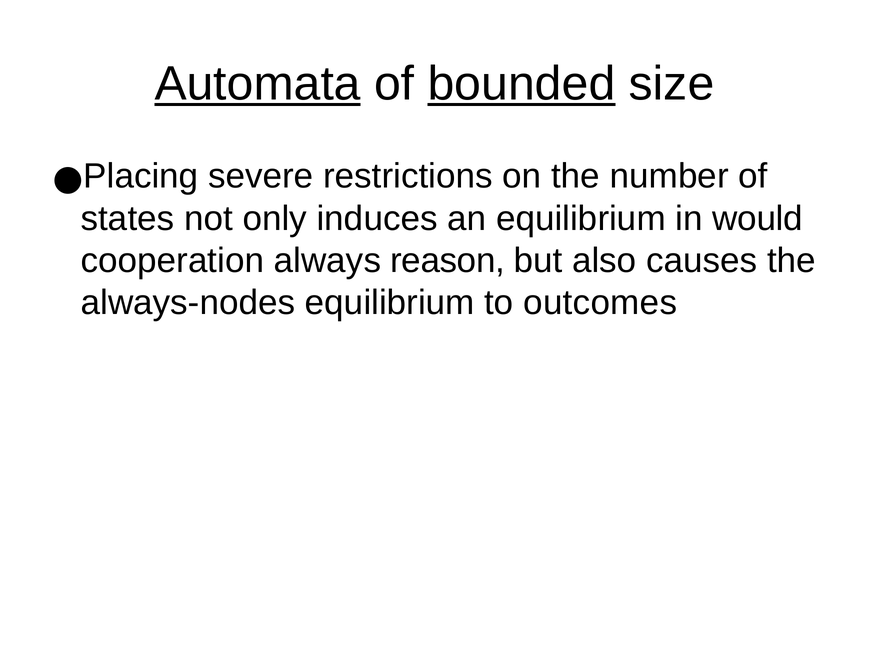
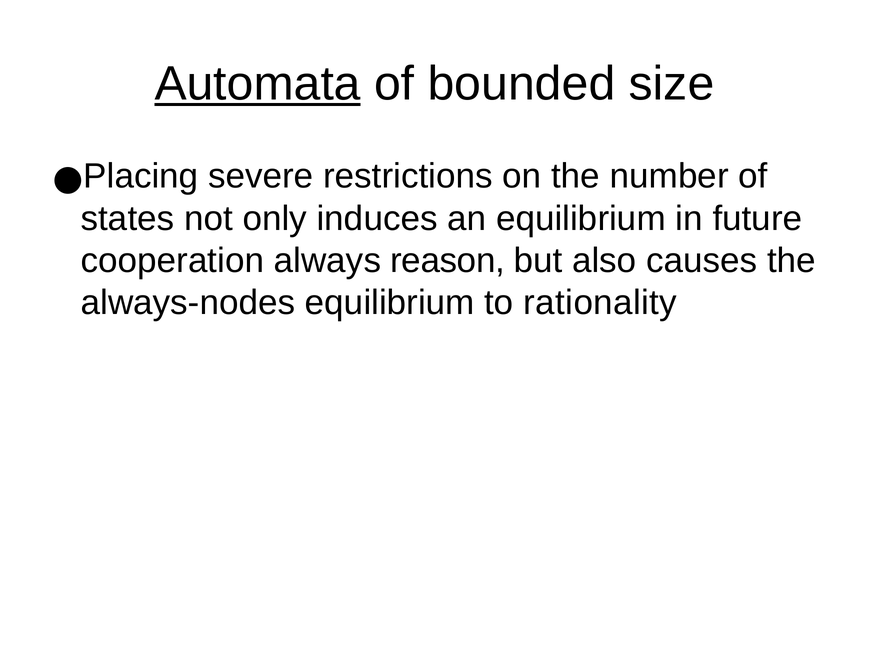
bounded underline: present -> none (521, 84)
would: would -> future (757, 218)
outcomes: outcomes -> rationality (600, 302)
